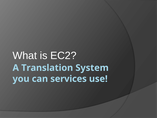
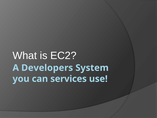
Translation: Translation -> Developers (47, 68)
